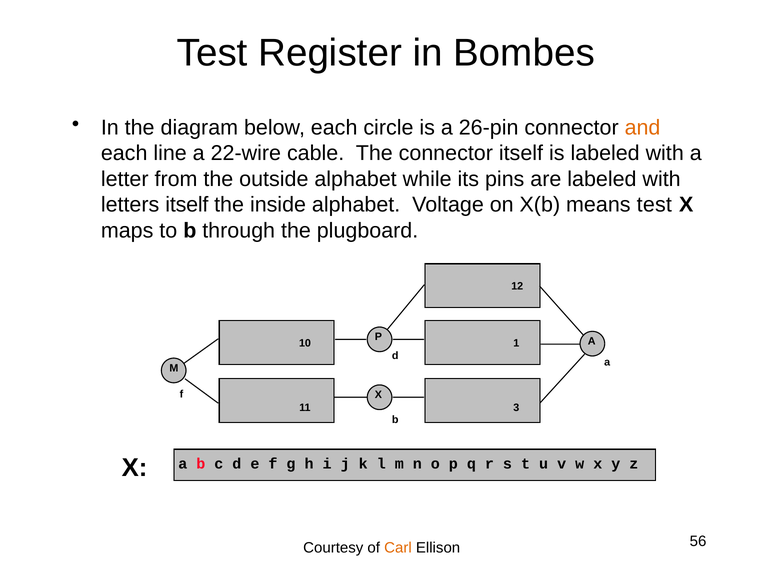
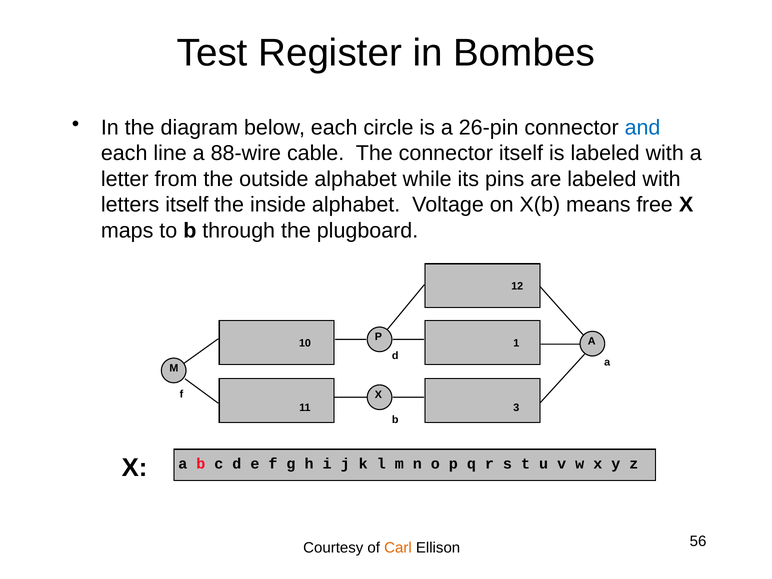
and colour: orange -> blue (643, 127)
22-wire: 22-wire -> 88-wire (246, 153)
means test: test -> free (655, 205)
